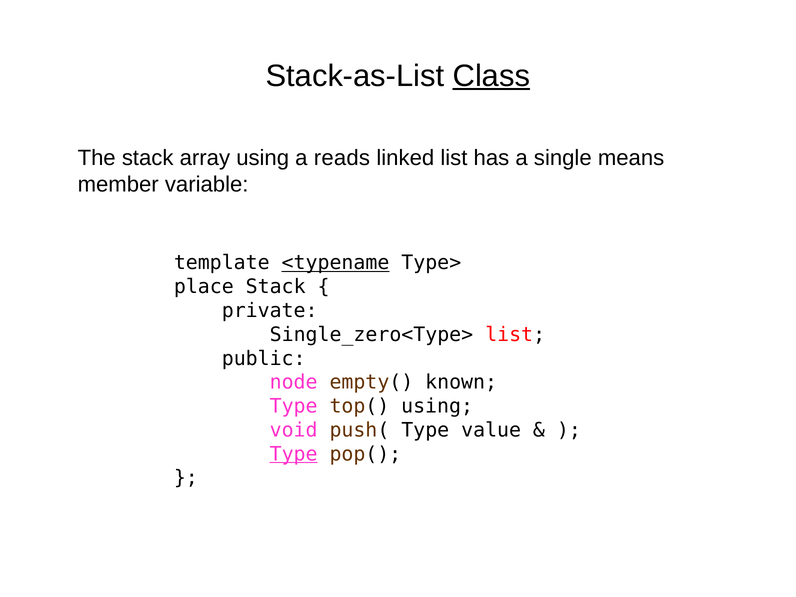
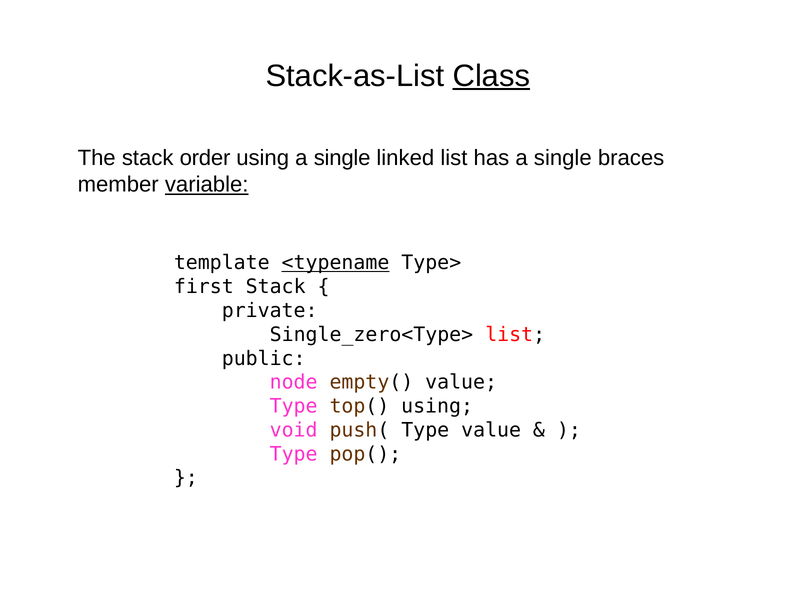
array: array -> order (205, 158)
using a reads: reads -> single (342, 158)
means: means -> braces (631, 158)
variable underline: none -> present (207, 185)
place: place -> first (204, 287)
empty( known: known -> value (461, 382)
Type underline: present -> none (294, 454)
